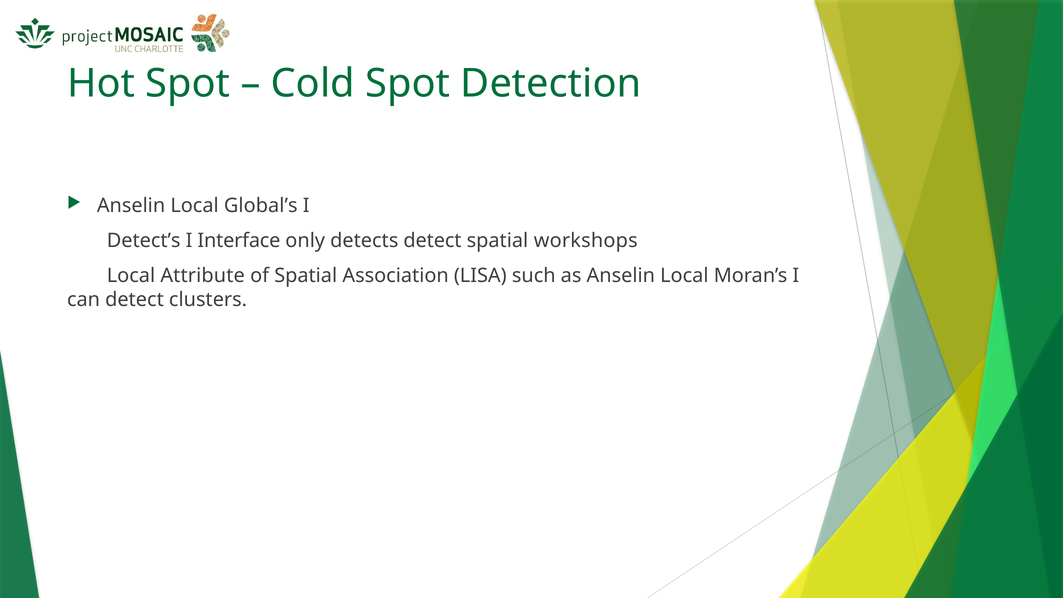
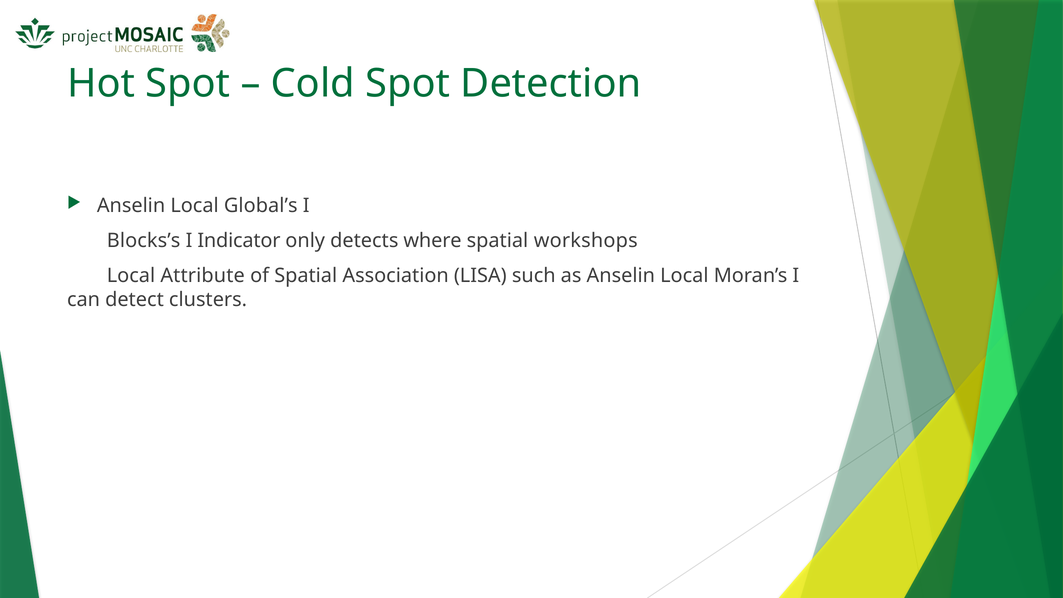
Detect’s: Detect’s -> Blocks’s (144, 241)
Interface: Interface -> Indicator (239, 241)
detects detect: detect -> where (433, 241)
